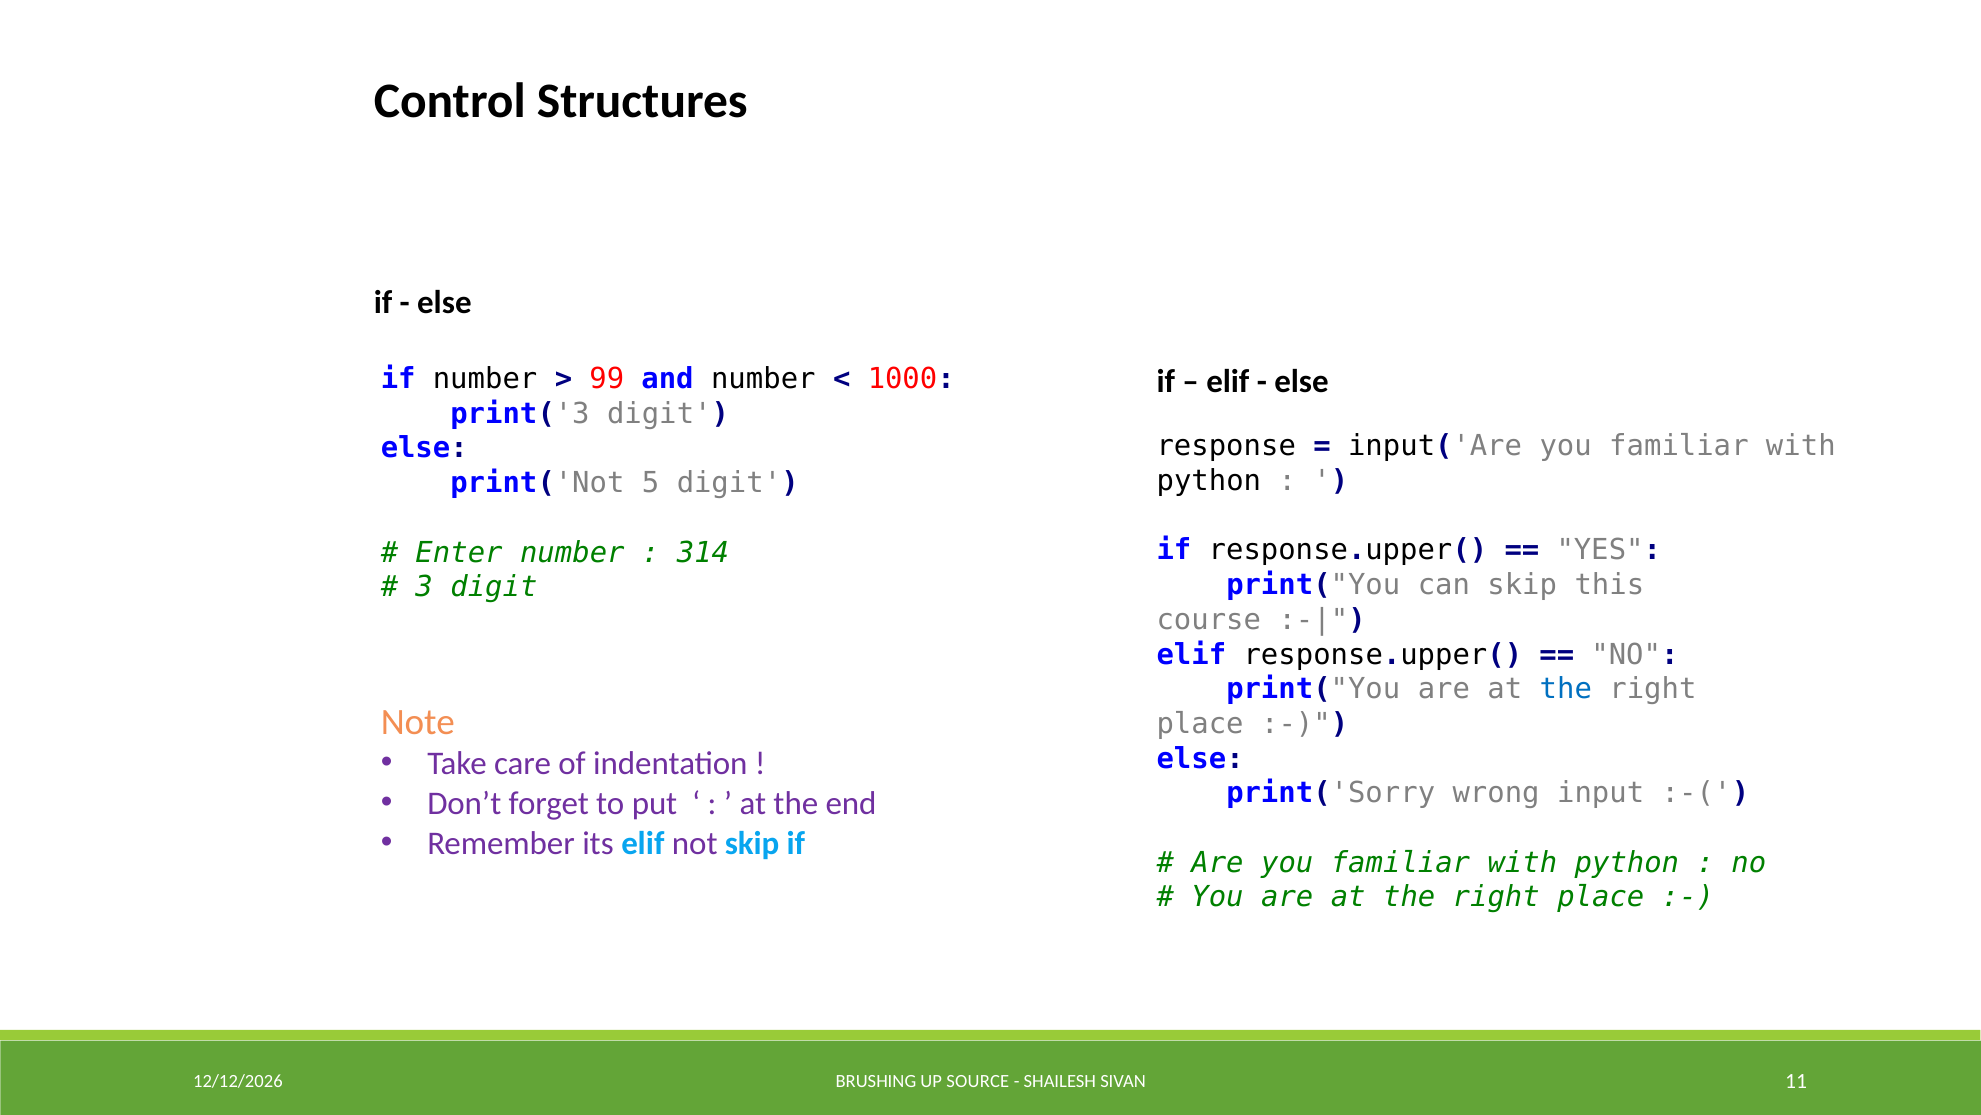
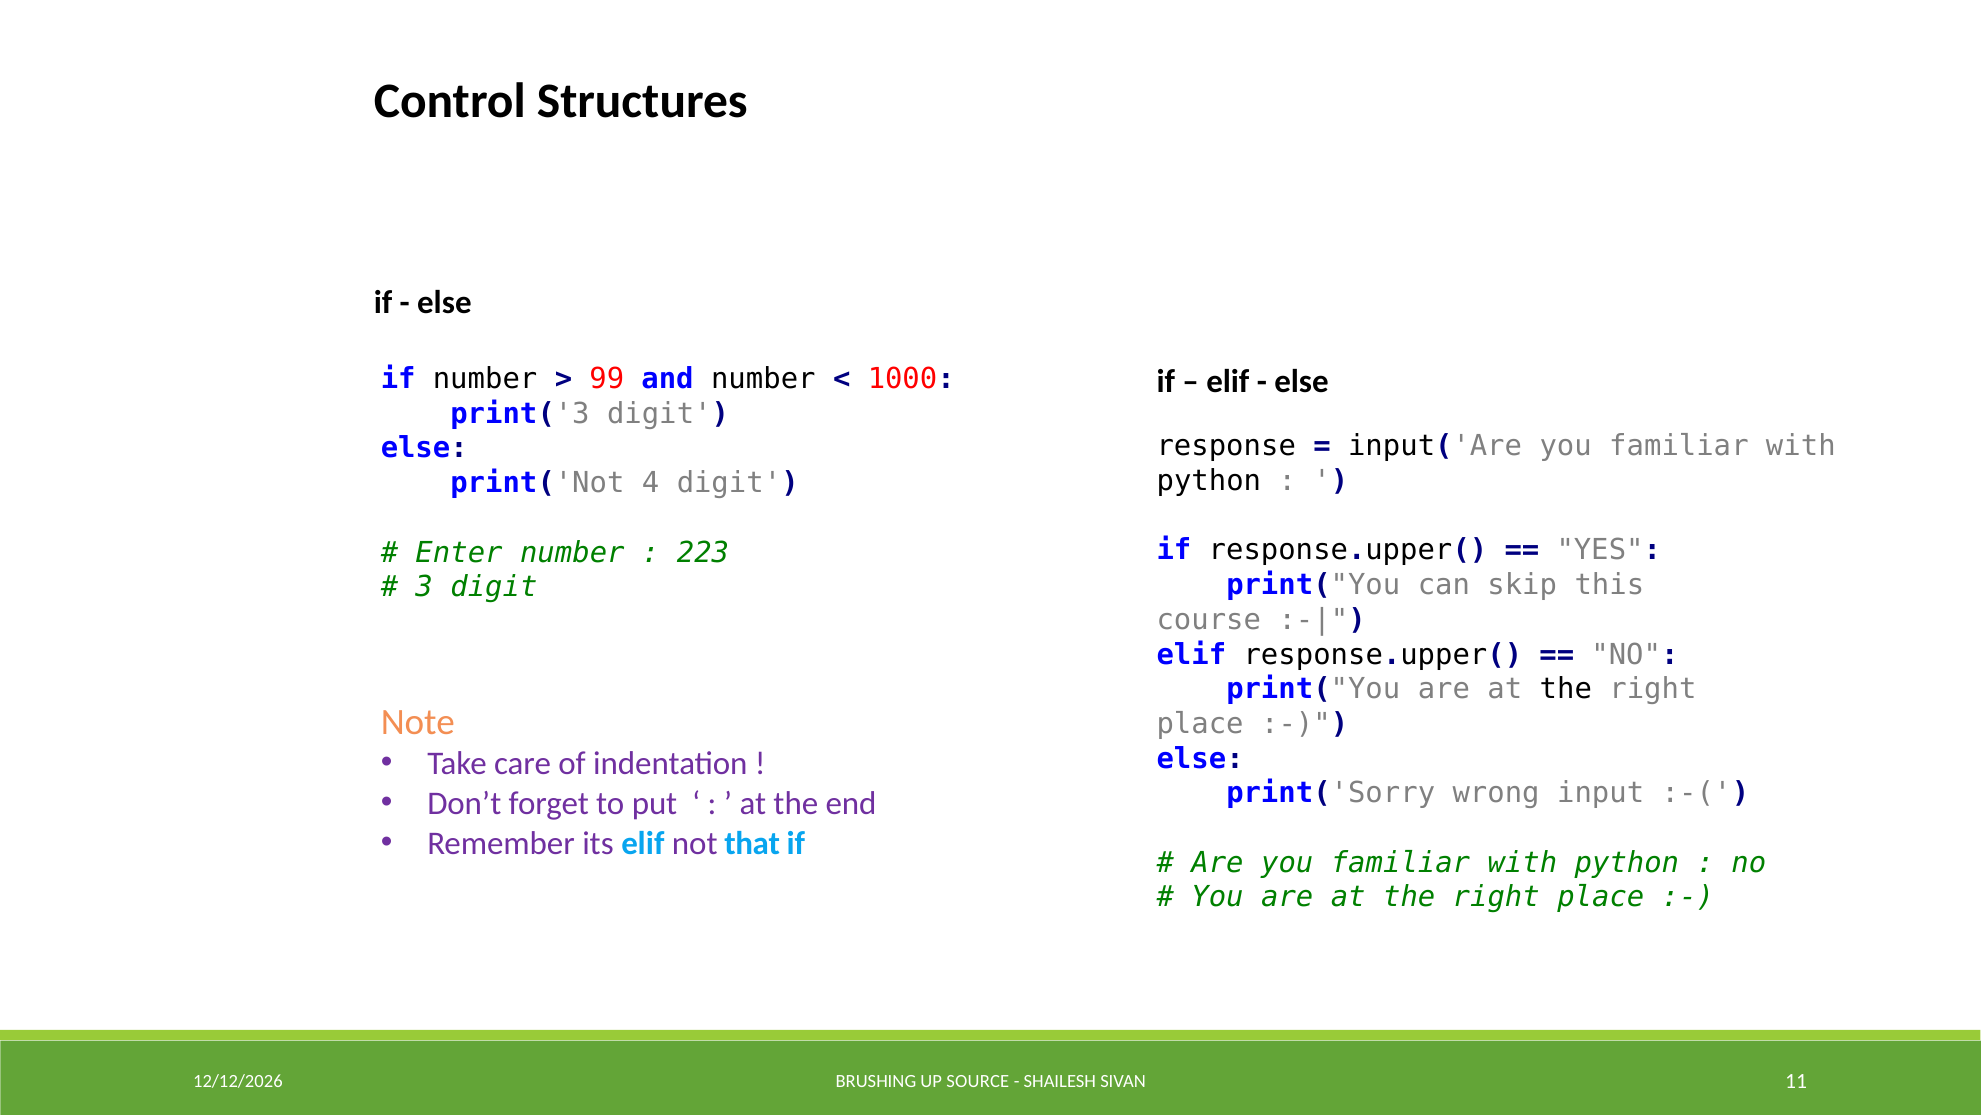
5: 5 -> 4 (651, 483)
314: 314 -> 223 (703, 552)
the colour: blue -> black (1566, 689)
not skip: skip -> that (752, 843)
